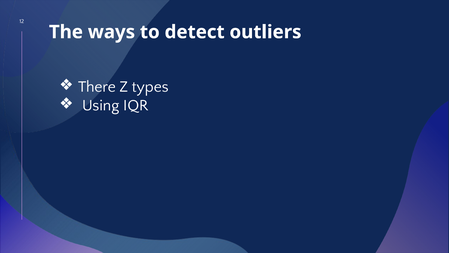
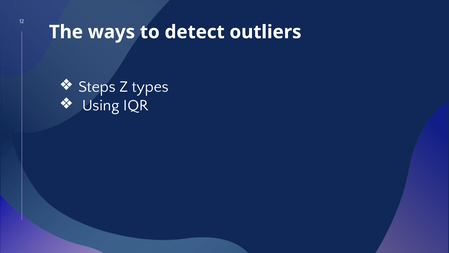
There: There -> Steps (97, 87)
